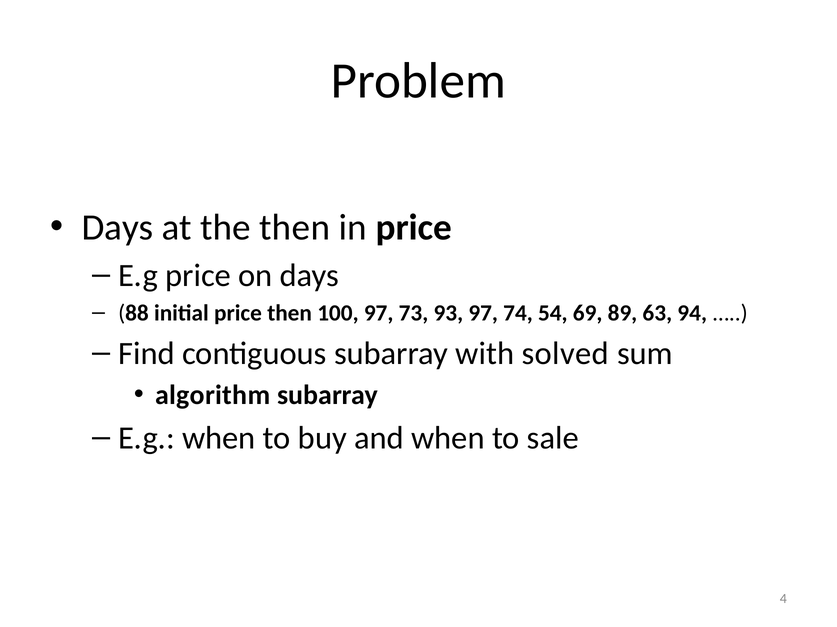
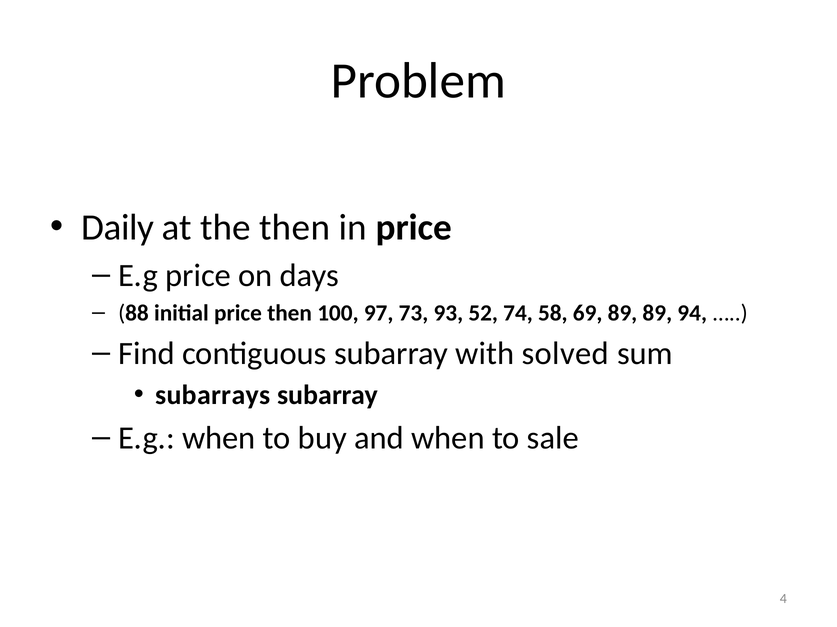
Days: Days -> Daily (118, 228)
93 97: 97 -> 52 (483, 313)
54: 54 -> 58 (553, 313)
89 63: 63 -> 89 (657, 313)
algorithm: algorithm -> subarrays (213, 395)
